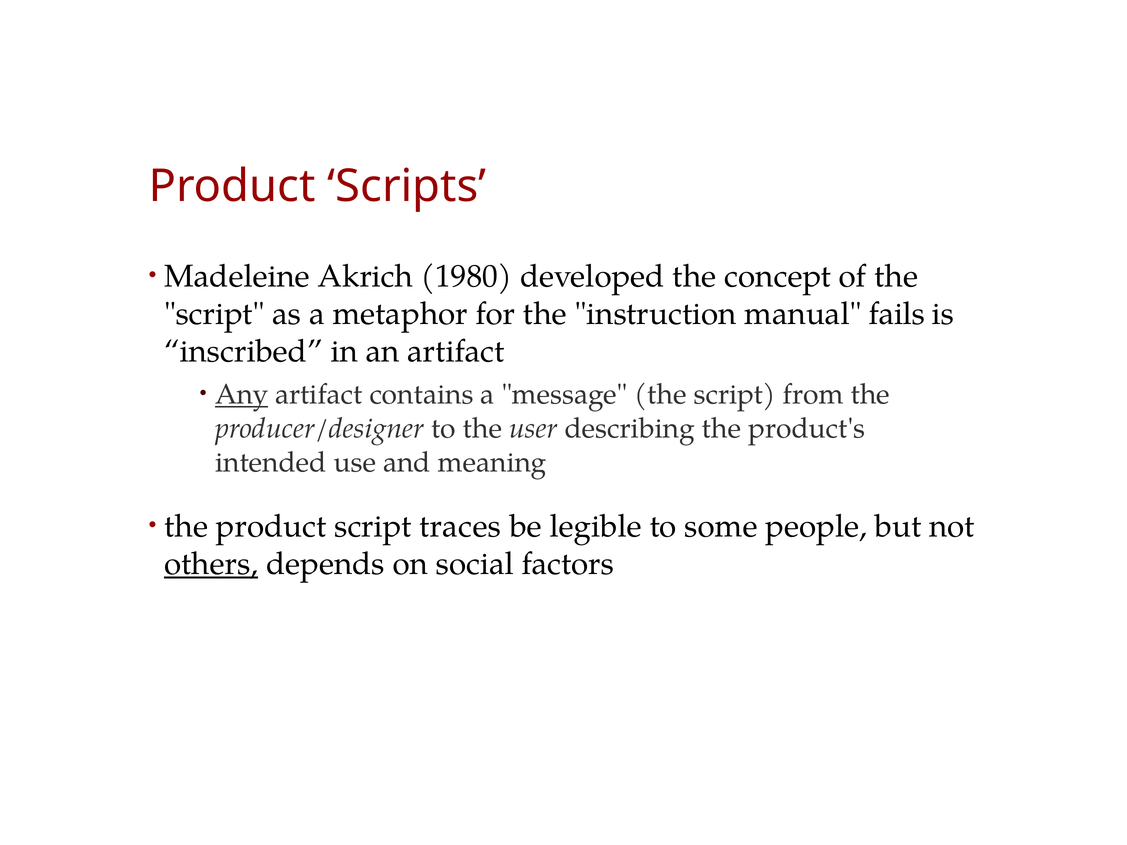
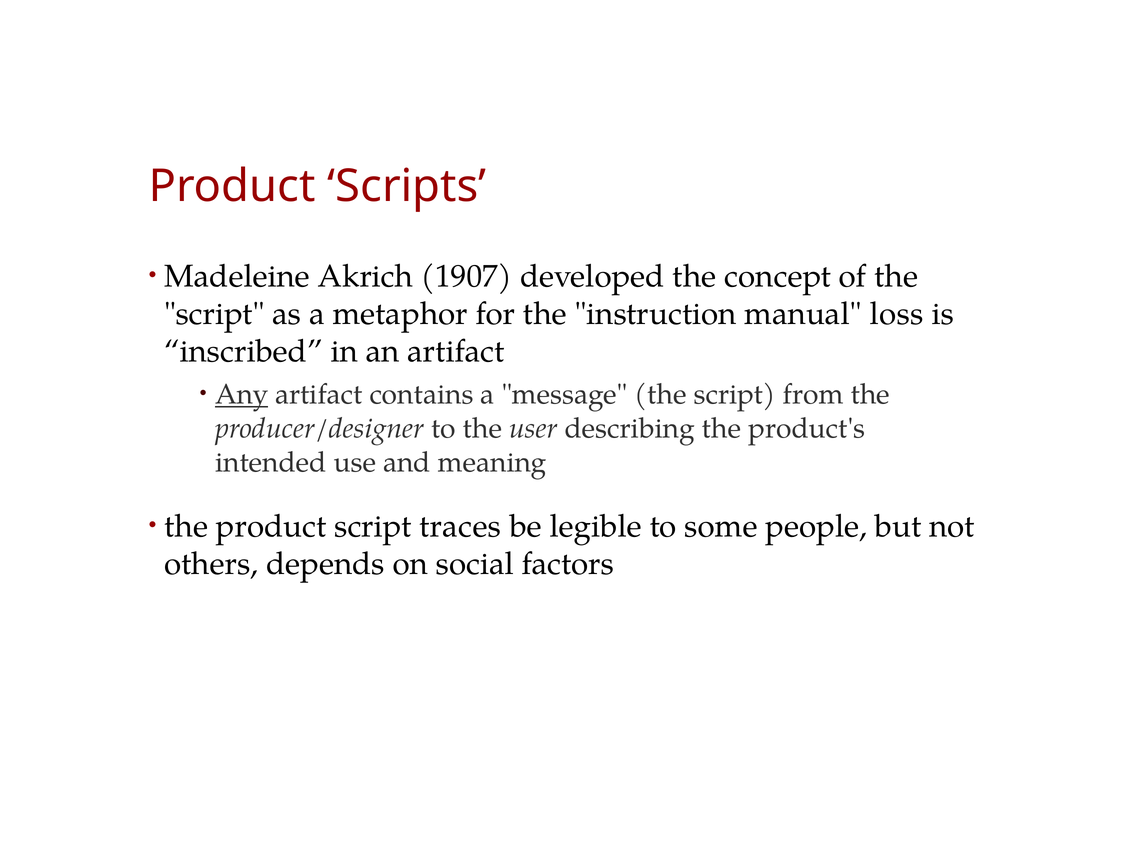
1980: 1980 -> 1907 (467, 276)
fails: fails -> loss (897, 314)
others underline: present -> none (211, 564)
